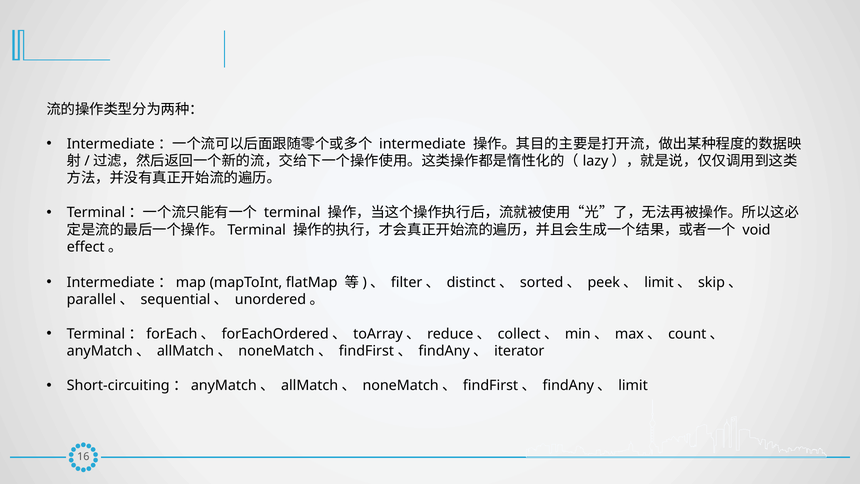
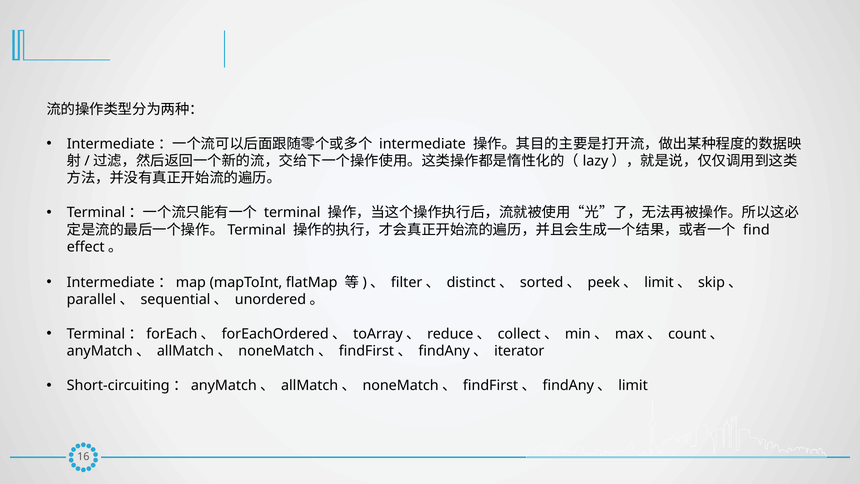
void: void -> find (756, 230)
